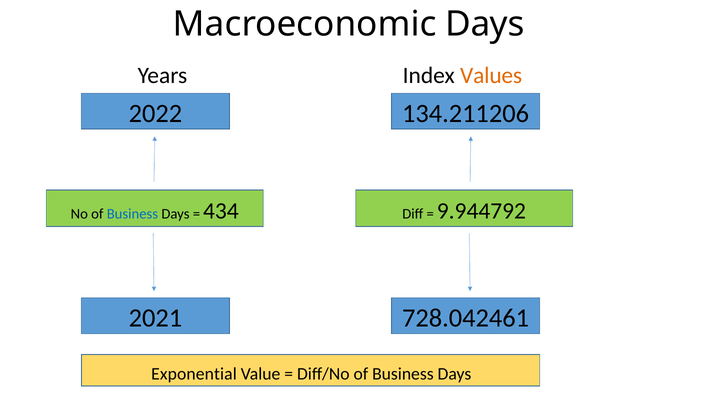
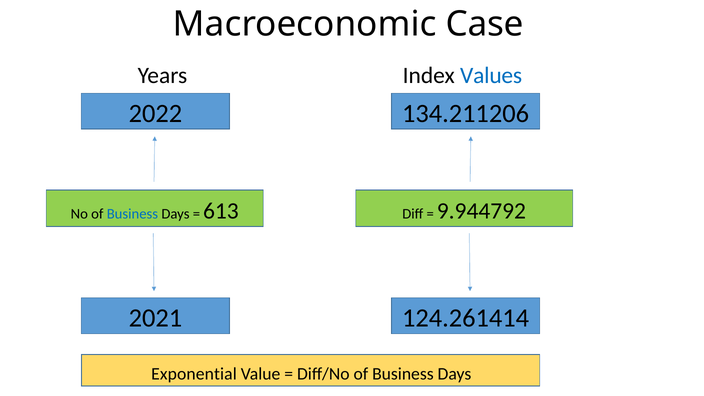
Macroeconomic Days: Days -> Case (485, 24)
Values colour: orange -> blue (491, 76)
434: 434 -> 613 (221, 211)
728.042461: 728.042461 -> 124.261414 (466, 318)
